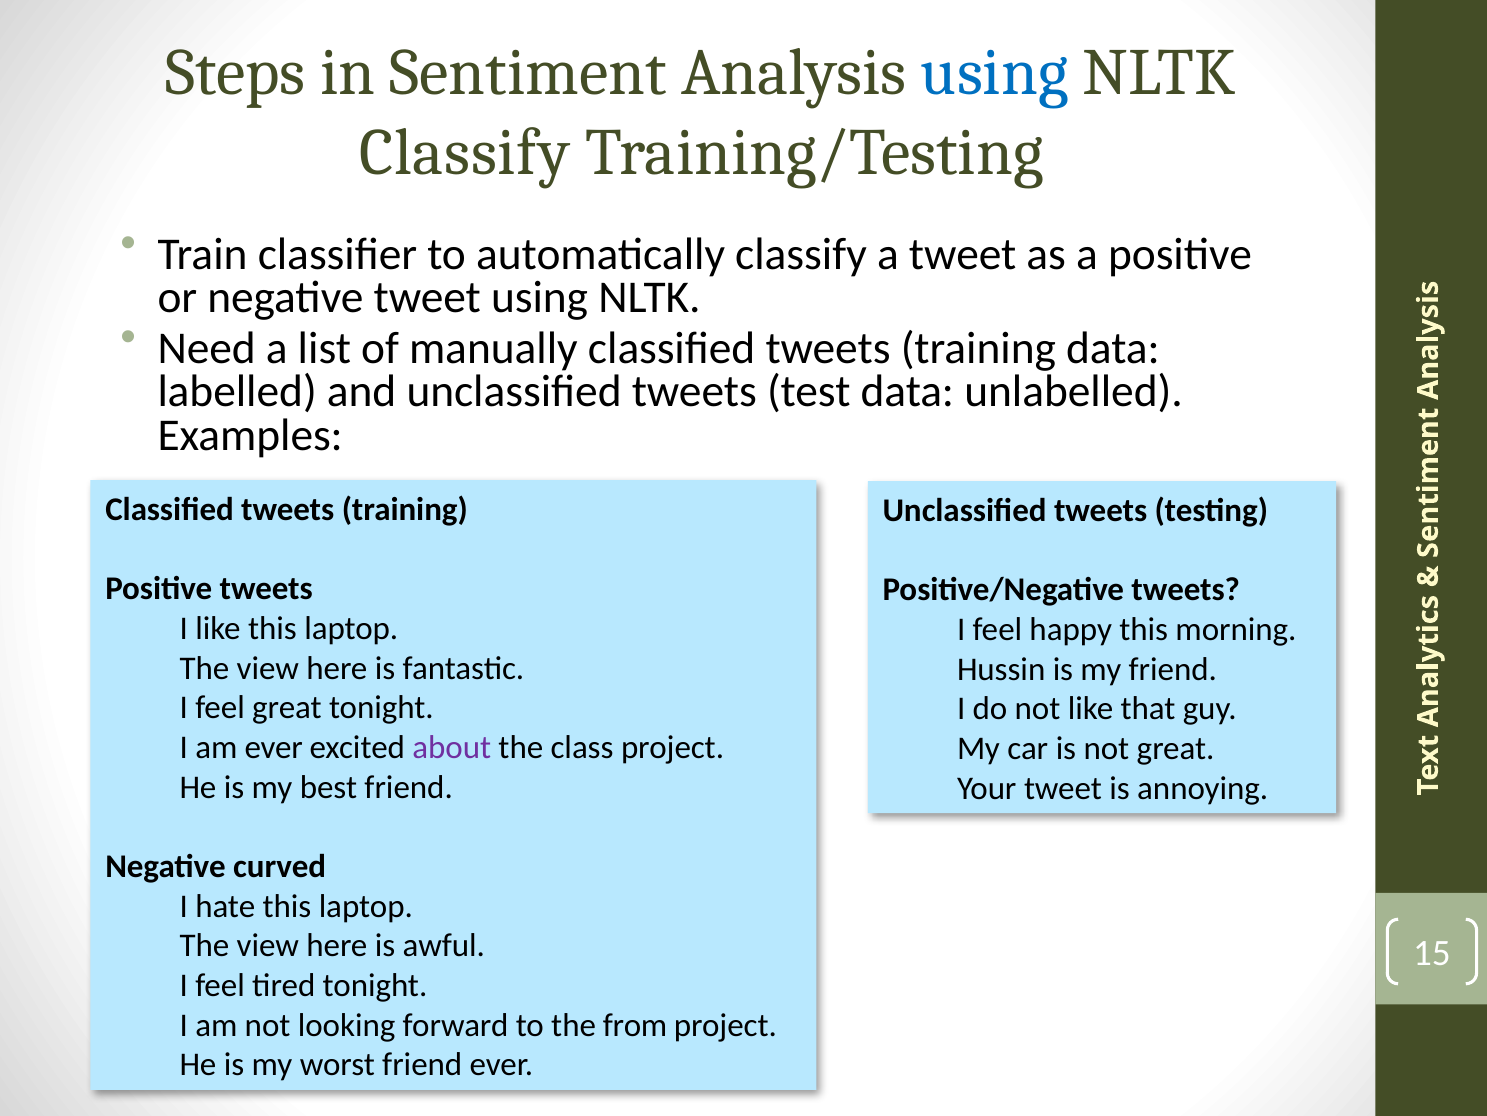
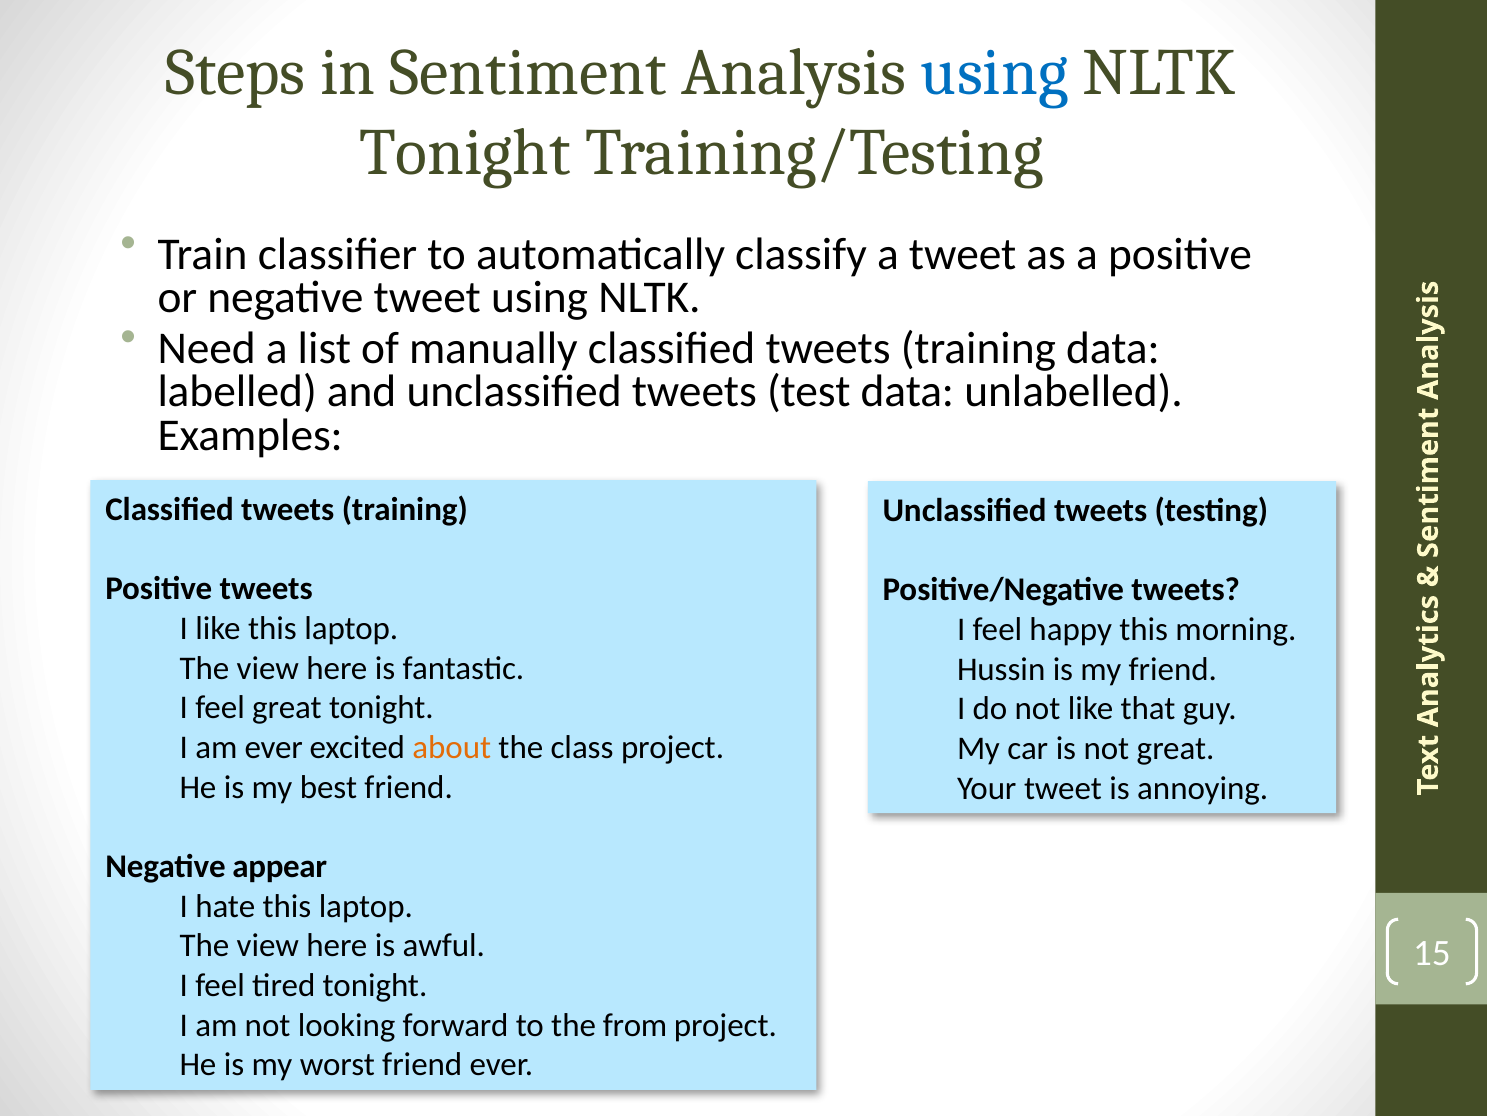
Classify: Classify -> Tonight (465, 152)
about colour: purple -> orange (452, 747)
curved: curved -> appear (280, 866)
